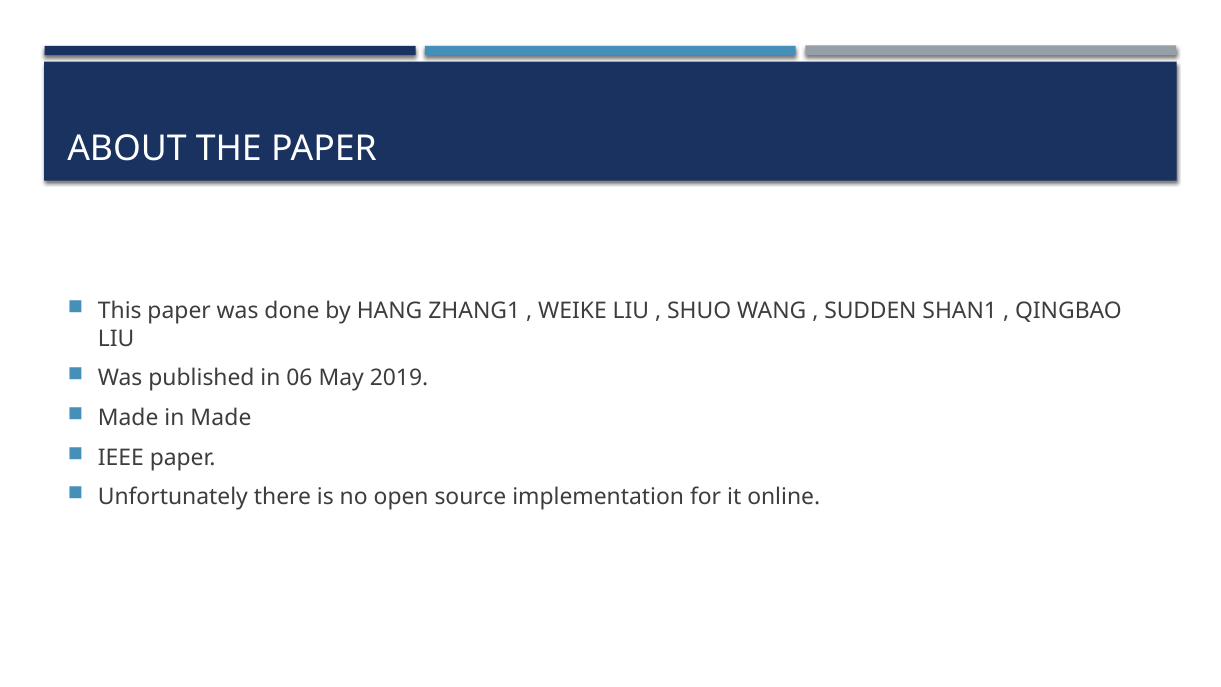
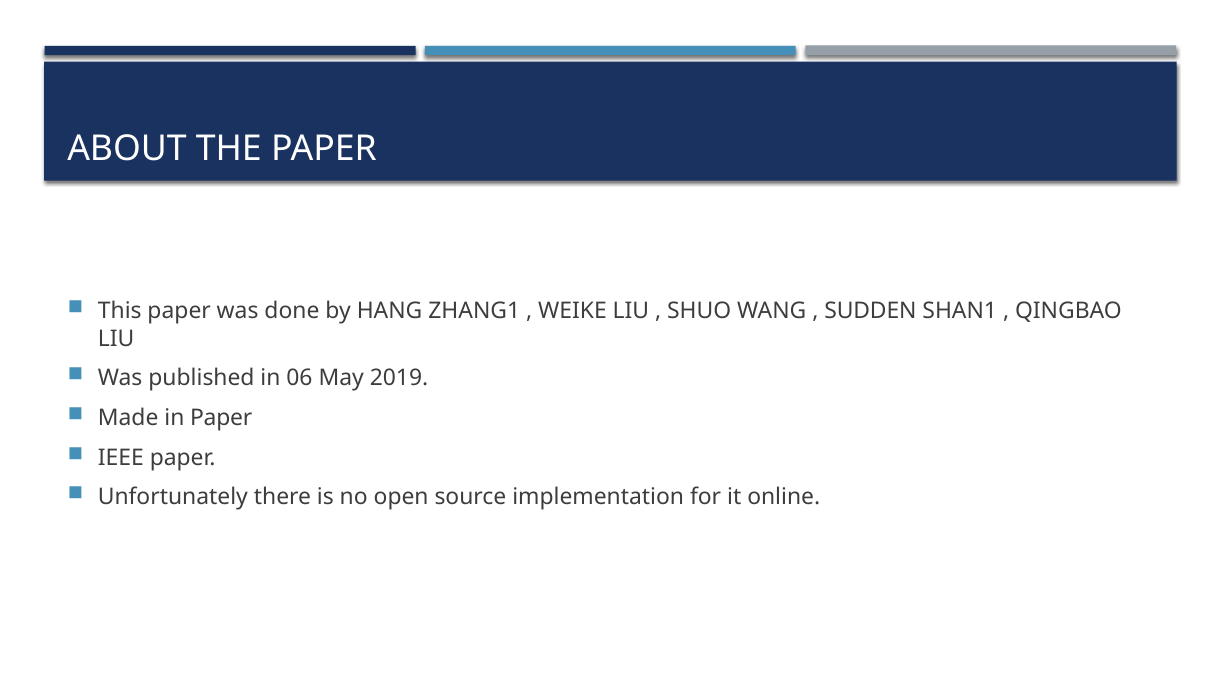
in Made: Made -> Paper (221, 418)
